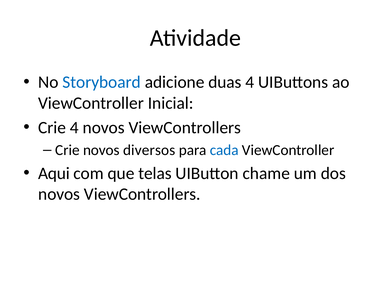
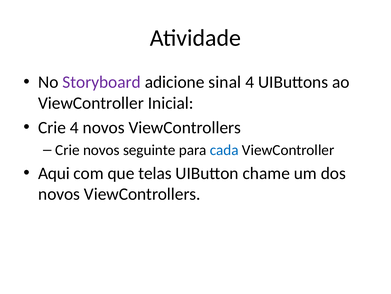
Storyboard colour: blue -> purple (102, 82)
duas: duas -> sinal (225, 82)
diversos: diversos -> seguinte (149, 150)
